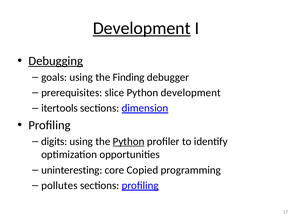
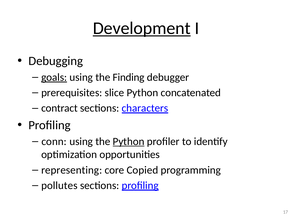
Debugging underline: present -> none (56, 61)
goals underline: none -> present (54, 77)
Python development: development -> concatenated (191, 93)
itertools: itertools -> contract (59, 108)
dimension: dimension -> characters (145, 108)
digits: digits -> conn (54, 141)
uninteresting: uninteresting -> representing (72, 170)
